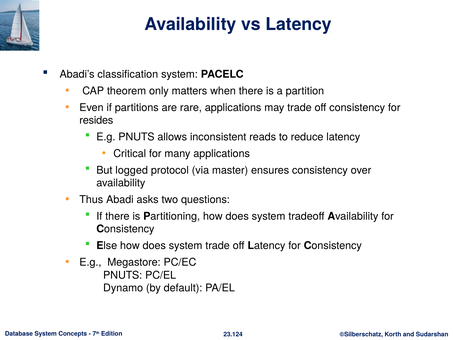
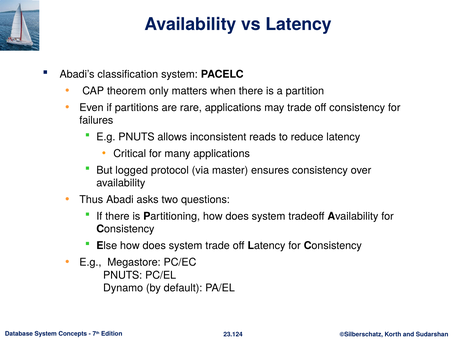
resides: resides -> failures (96, 120)
